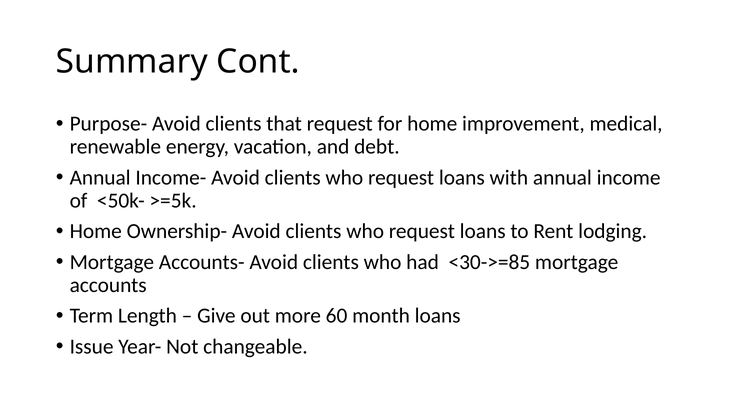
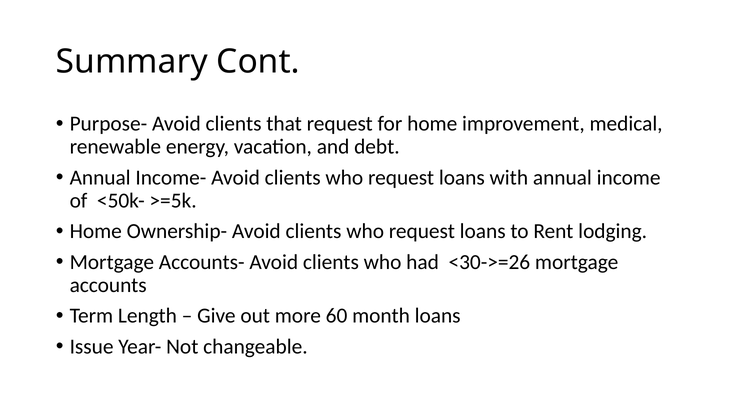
<30->=85: <30->=85 -> <30->=26 (489, 262)
